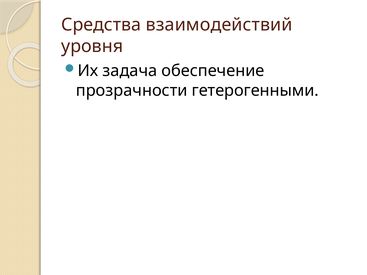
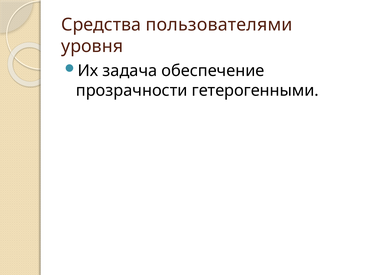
взаимодействий: взаимодействий -> пользователями (219, 25)
